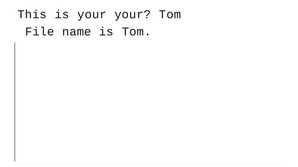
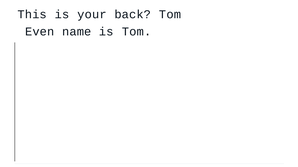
your your: your -> back (133, 14)
File: File -> Even (40, 32)
